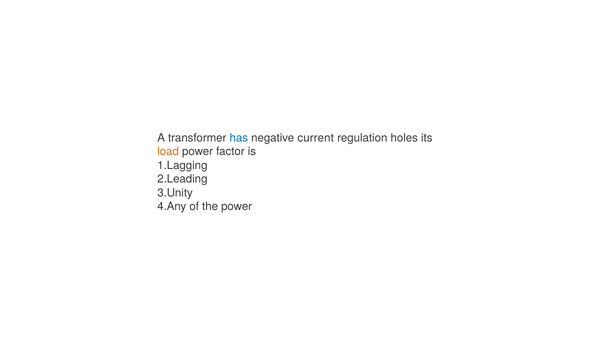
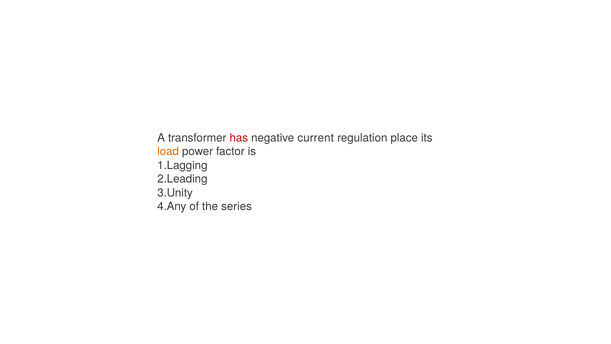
has colour: blue -> red (239, 138)
holes: holes -> place (404, 138)
the power: power -> series (237, 207)
